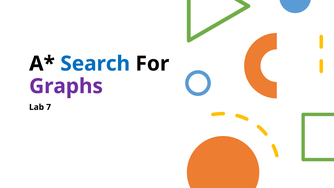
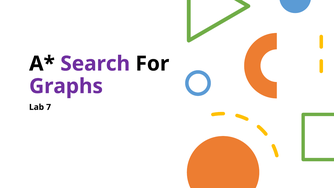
Search colour: blue -> purple (95, 64)
